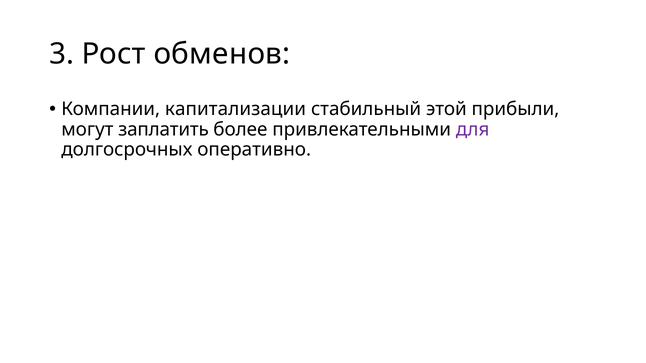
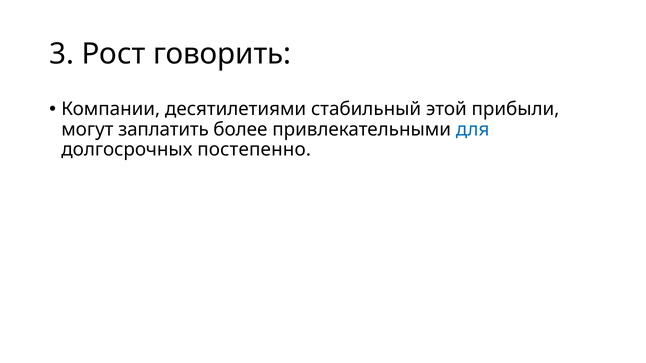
обменов: обменов -> говорить (222, 54)
капитализации: капитализации -> десятилетиями (236, 109)
для colour: purple -> blue (473, 129)
оперативно: оперативно -> постепенно (254, 150)
